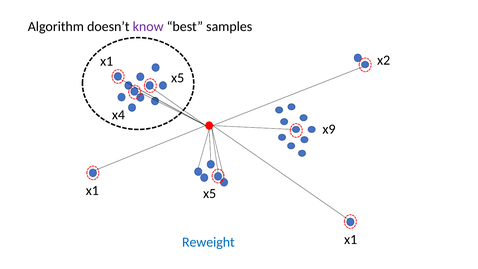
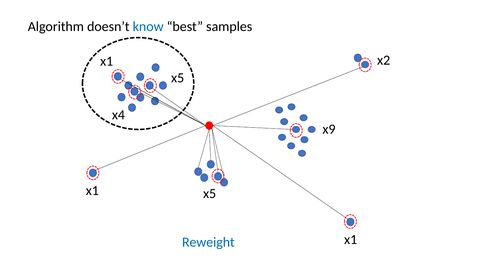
know colour: purple -> blue (148, 27)
